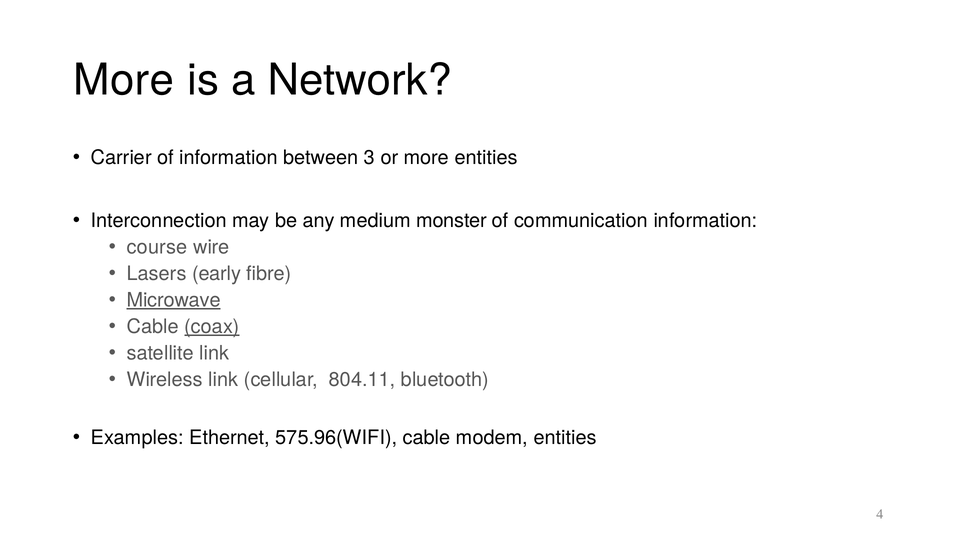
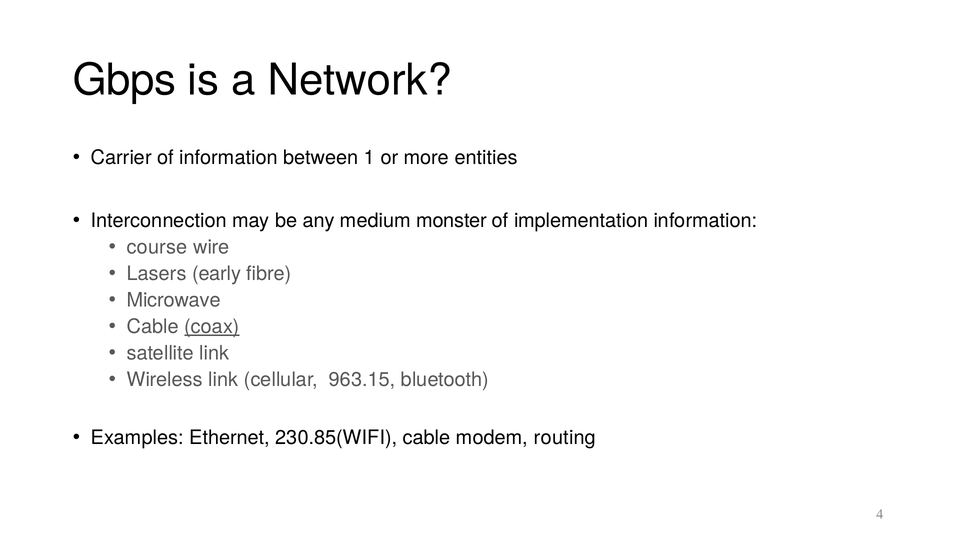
More: More -> Gbps (124, 80)
3: 3 -> 1 (369, 157)
communication: communication -> implementation (581, 220)
Microwave underline: present -> none (174, 300)
804.11: 804.11 -> 963.15 (362, 379)
575.96(WIFI: 575.96(WIFI -> 230.85(WIFI (336, 437)
modem entities: entities -> routing (565, 437)
